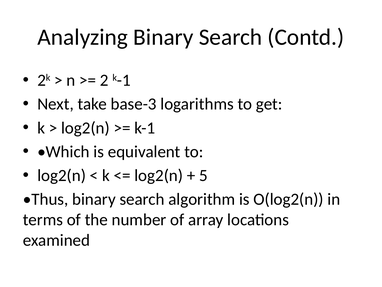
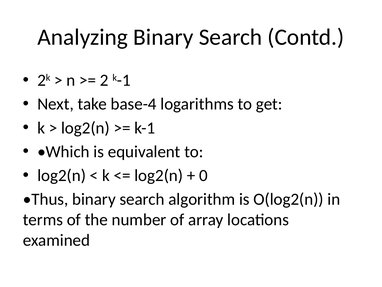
base-3: base-3 -> base-4 (134, 104)
5: 5 -> 0 (203, 175)
